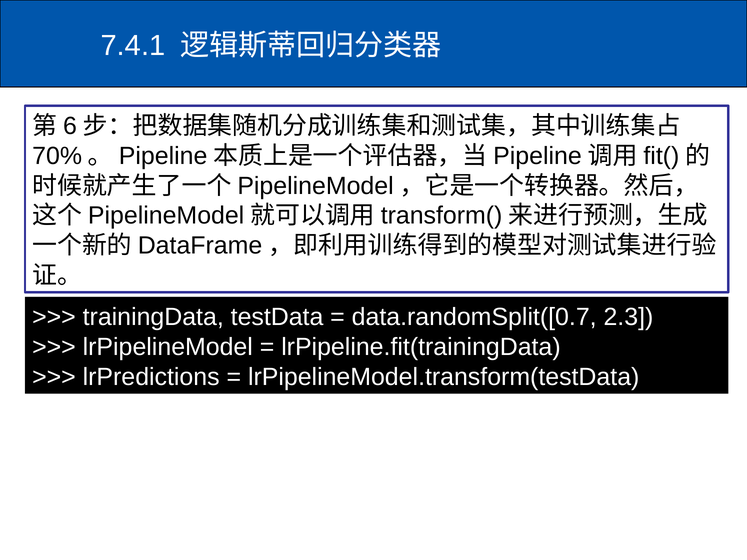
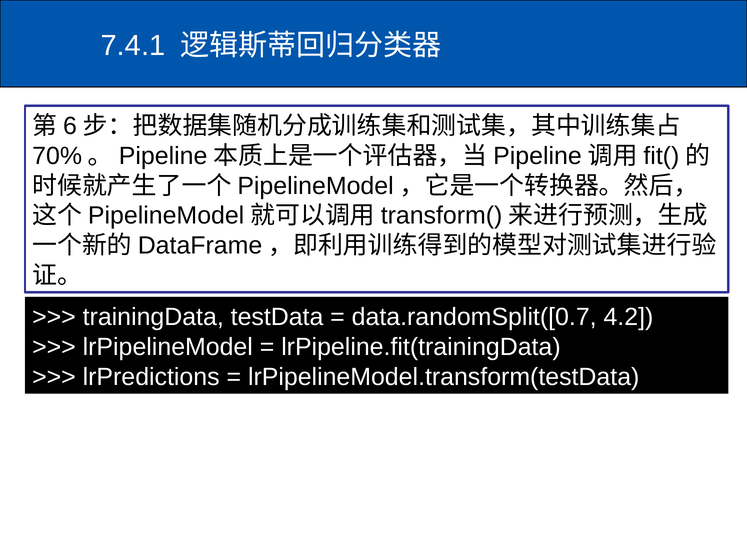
2.3: 2.3 -> 4.2 (628, 317)
